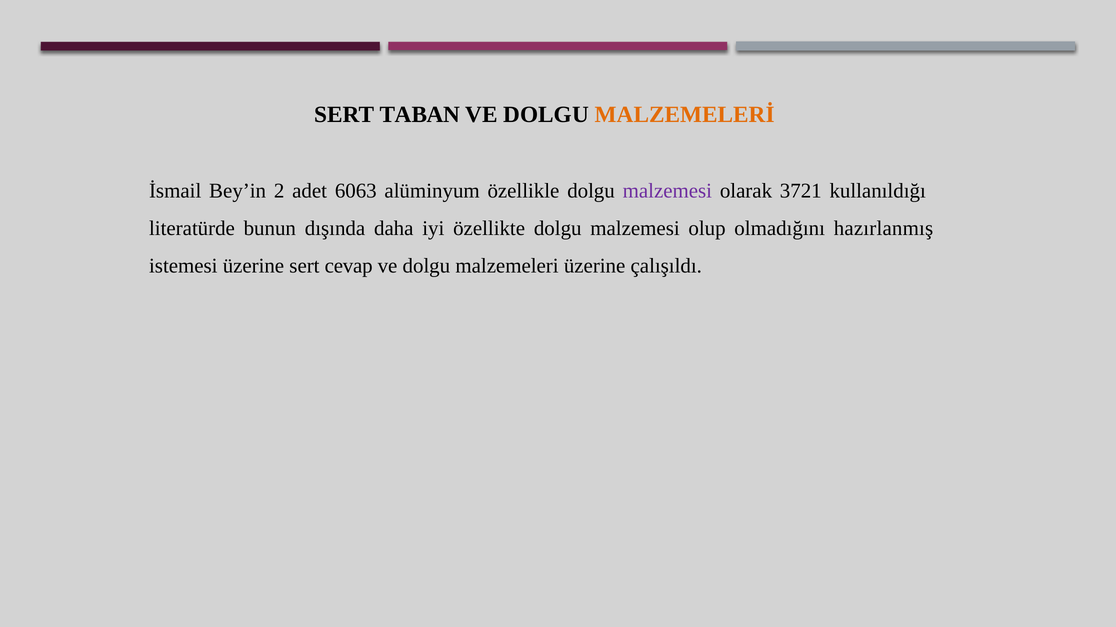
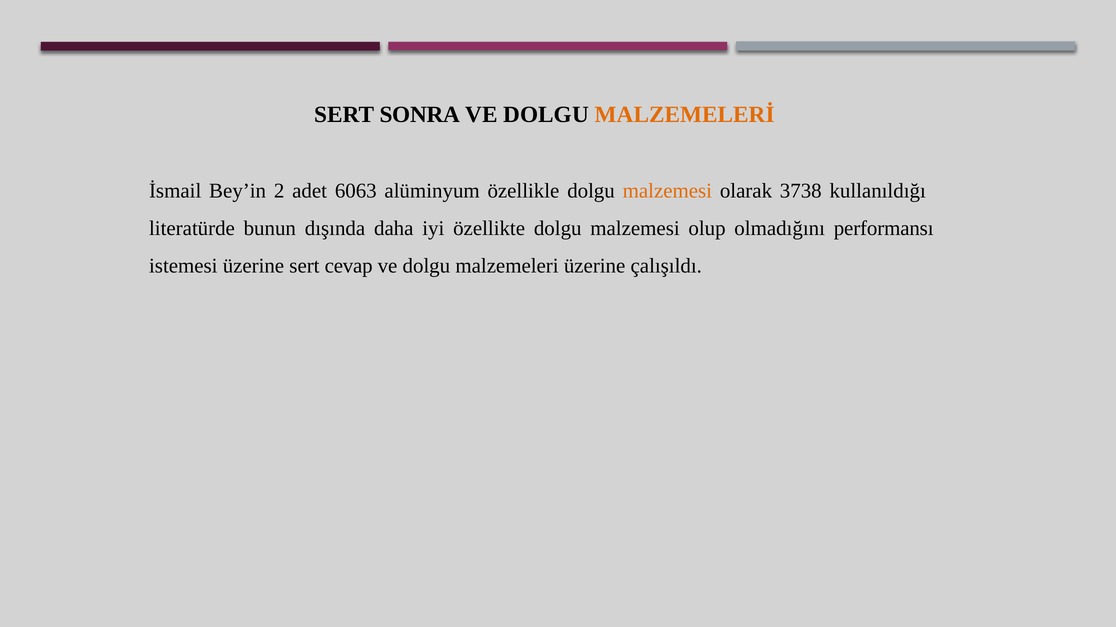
TABAN: TABAN -> SONRA (420, 115)
malzemesi colour: purple -> orange (667, 191)
3721: 3721 -> 3738 (801, 191)
hazırlanmış: hazırlanmış -> performansı (884, 229)
